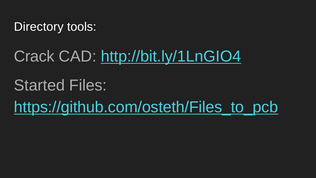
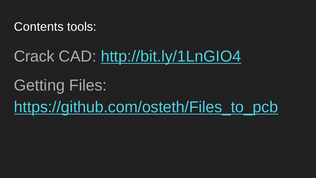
Directory: Directory -> Contents (39, 27)
Started: Started -> Getting (39, 85)
